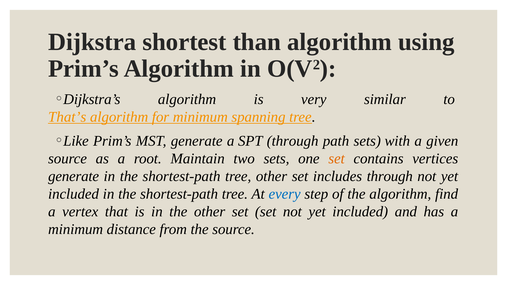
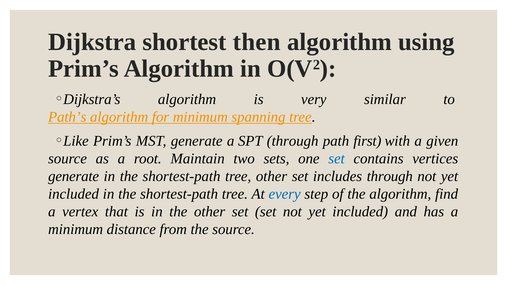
than: than -> then (257, 42)
That’s: That’s -> Path’s (67, 117)
path sets: sets -> first (367, 141)
set colour: orange -> blue (337, 159)
